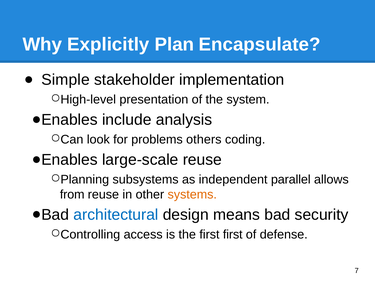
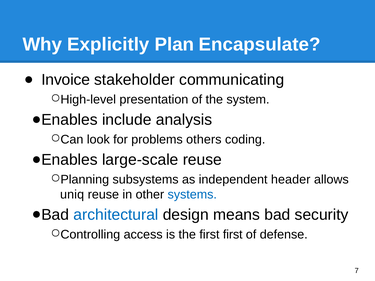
Simple: Simple -> Invoice (66, 80)
implementation: implementation -> communicating (232, 80)
parallel: parallel -> header (291, 180)
from: from -> uniq (72, 195)
systems colour: orange -> blue (192, 195)
